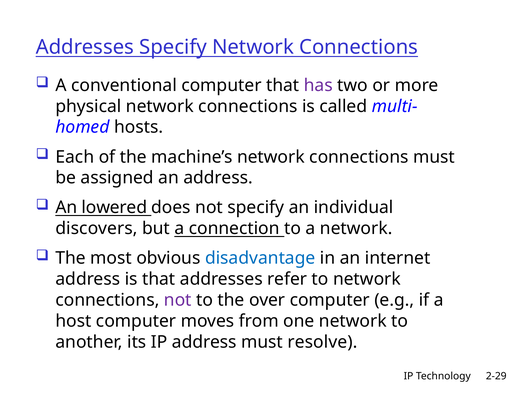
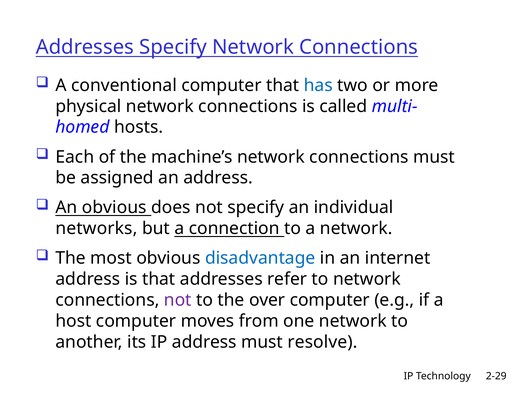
has colour: purple -> blue (318, 85)
An lowered: lowered -> obvious (114, 208)
discovers: discovers -> networks (96, 229)
